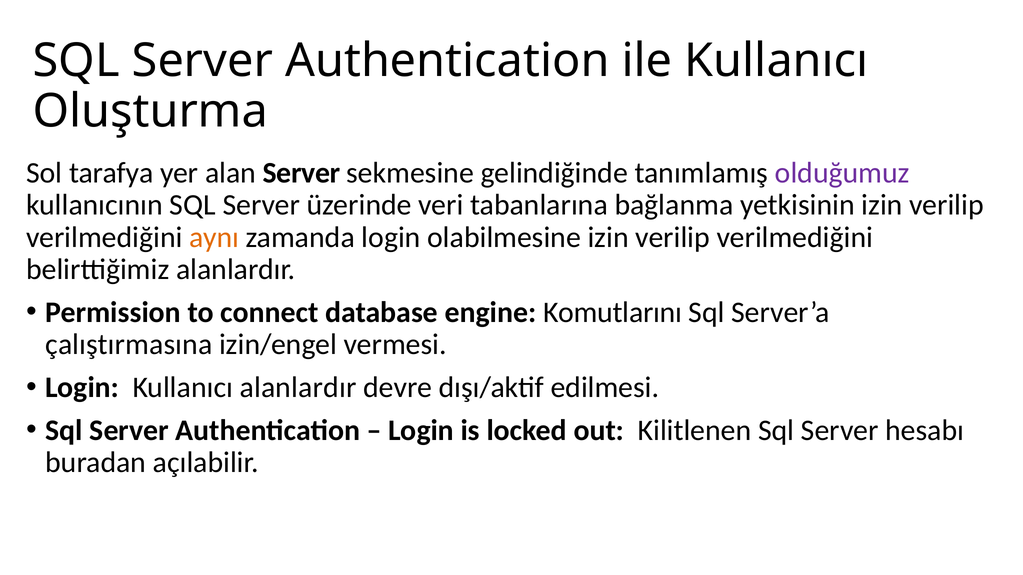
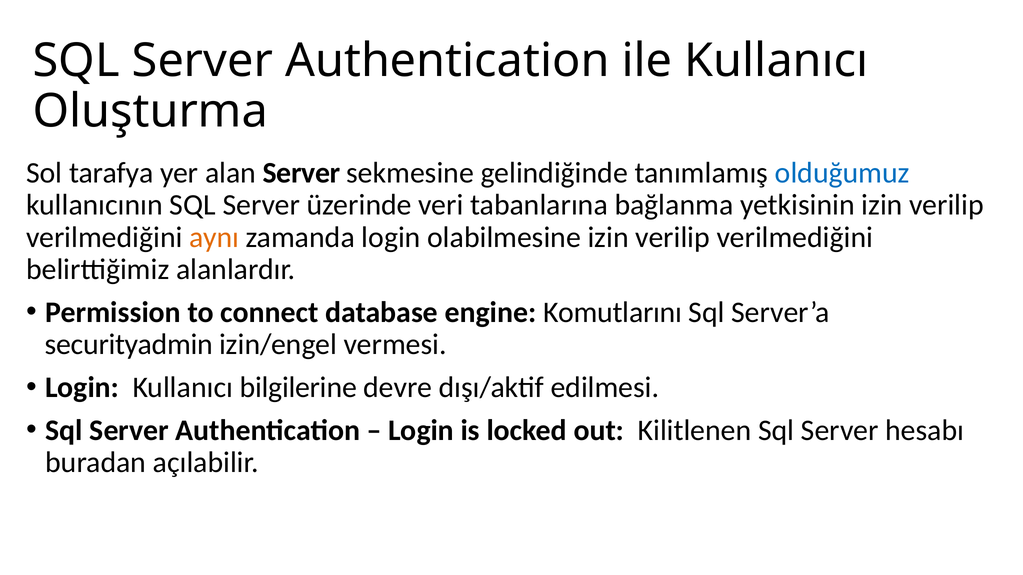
olduğumuz colour: purple -> blue (842, 173)
çalıştırmasına: çalıştırmasına -> securityadmin (129, 345)
Kullanıcı alanlardır: alanlardır -> bilgilerine (298, 388)
